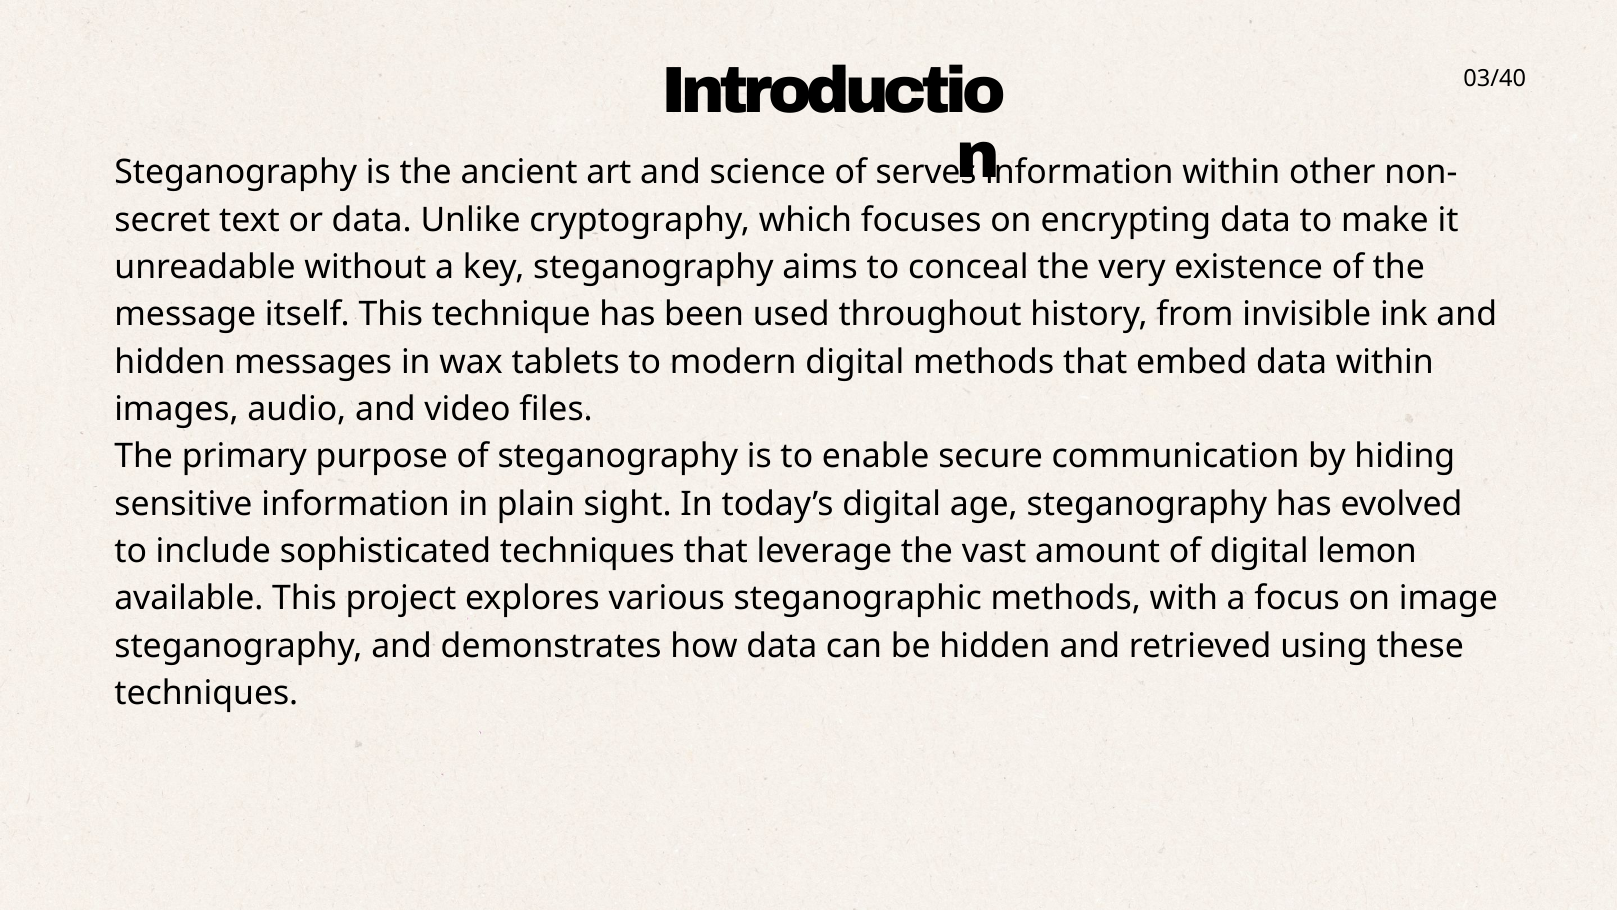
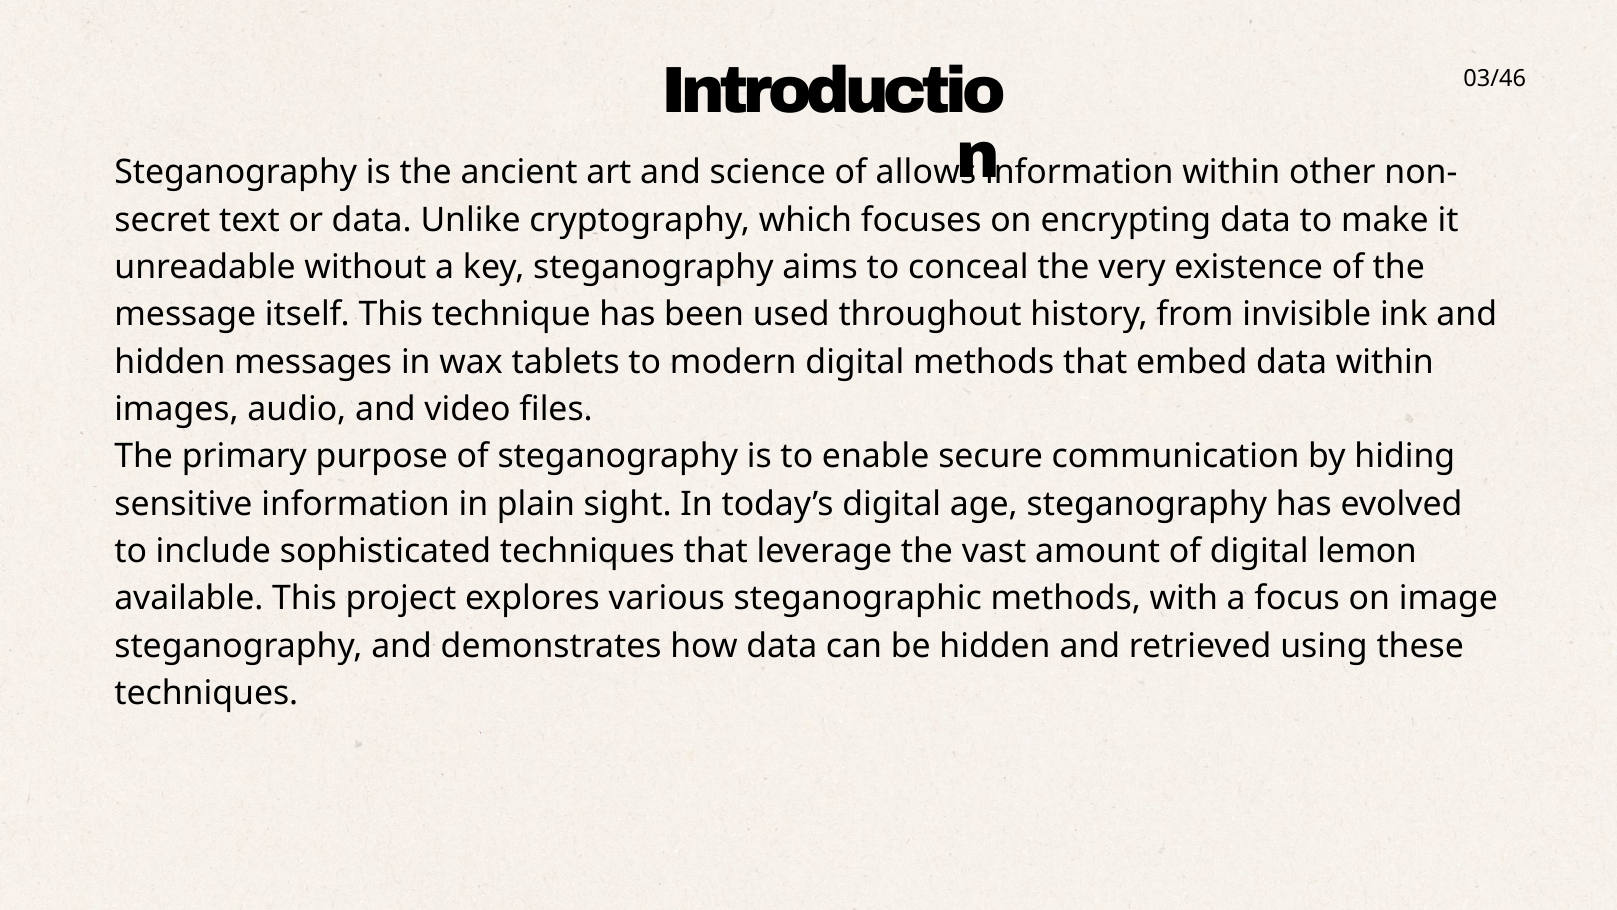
03/40: 03/40 -> 03/46 (1495, 79)
serves: serves -> allows (926, 173)
